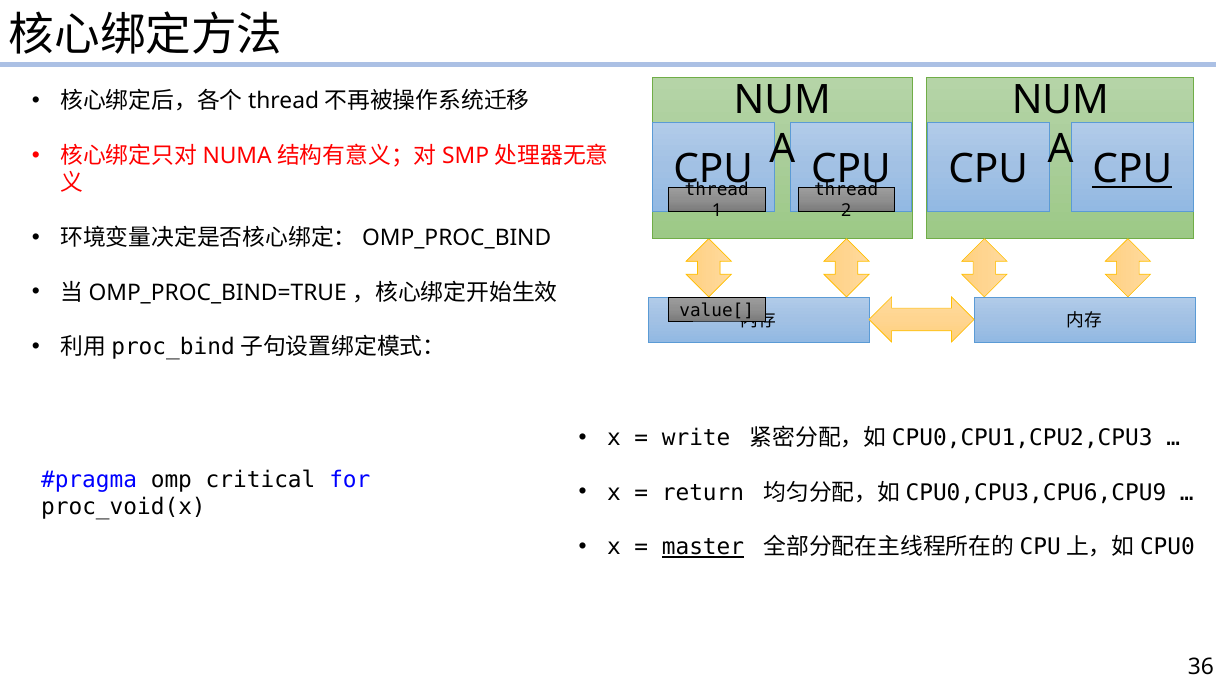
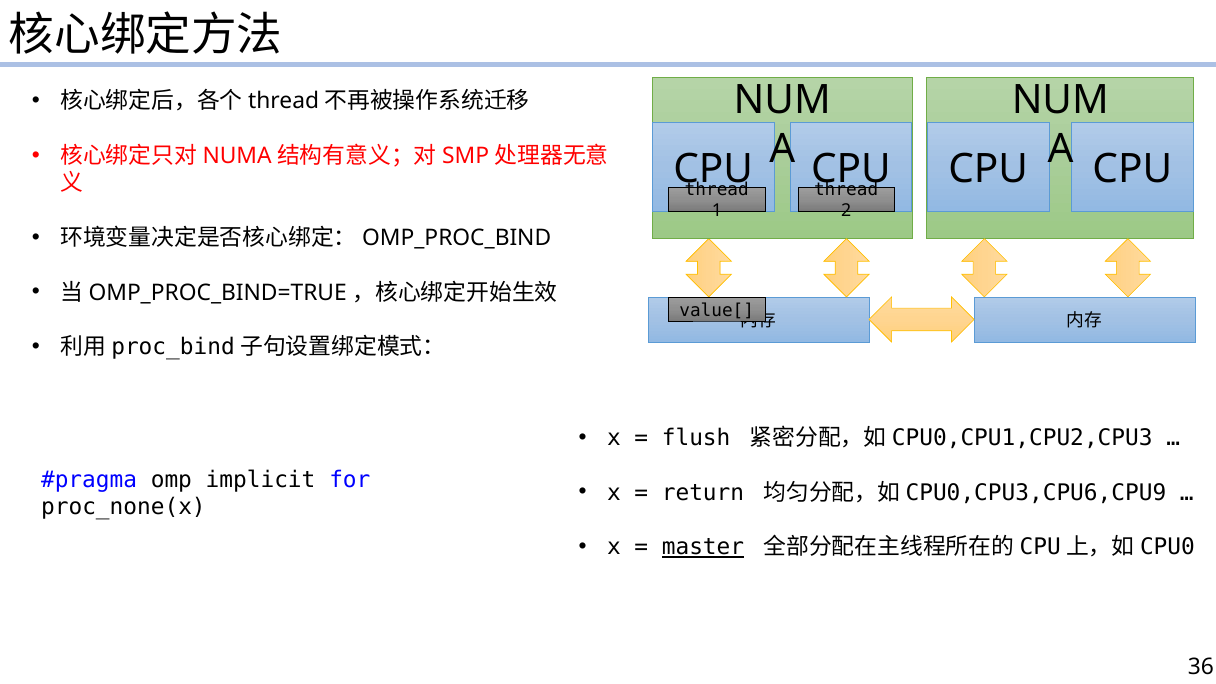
CPU underline: present -> none (1132, 169)
write: write -> flush (696, 438)
critical: critical -> implicit (261, 480)
proc_void(x: proc_void(x -> proc_none(x (123, 507)
